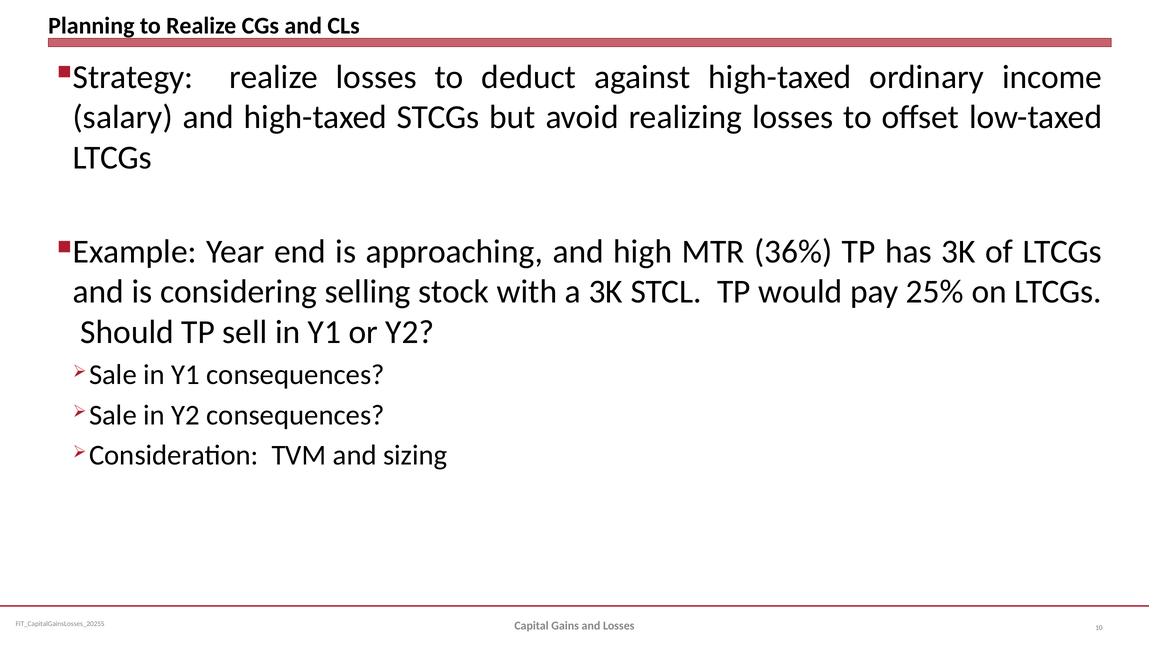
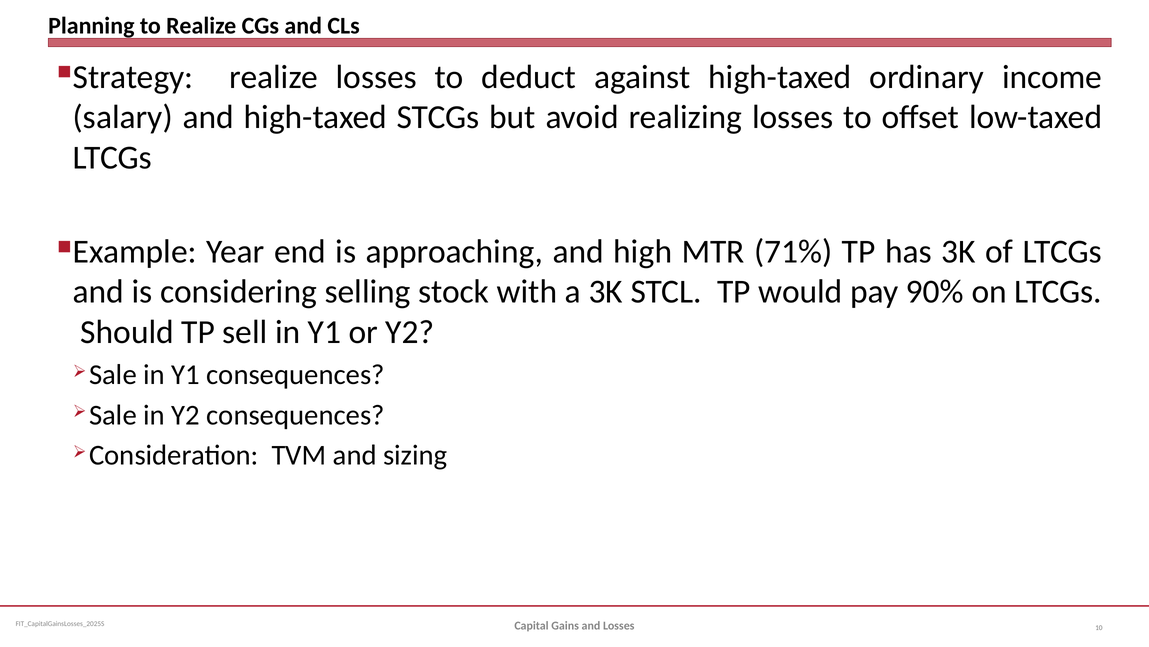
36%: 36% -> 71% (793, 251)
25%: 25% -> 90% (935, 292)
